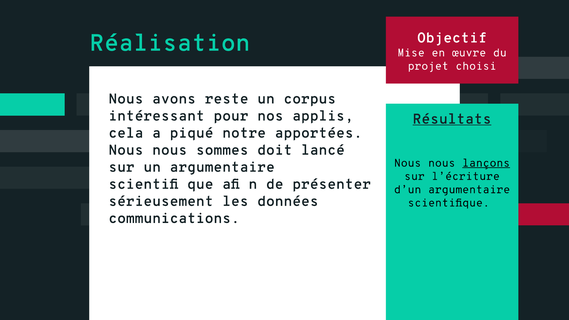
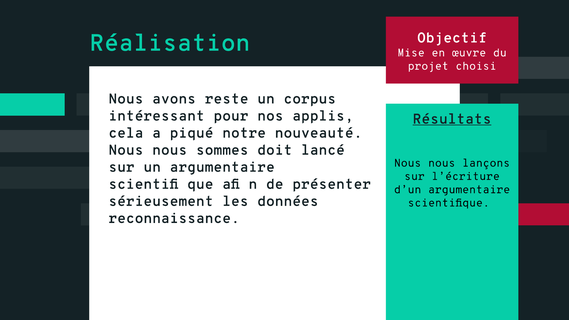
apportées: apportées -> nouveauté (319, 133)
lançons underline: present -> none (486, 163)
communications: communications -> reconnaissance (174, 218)
